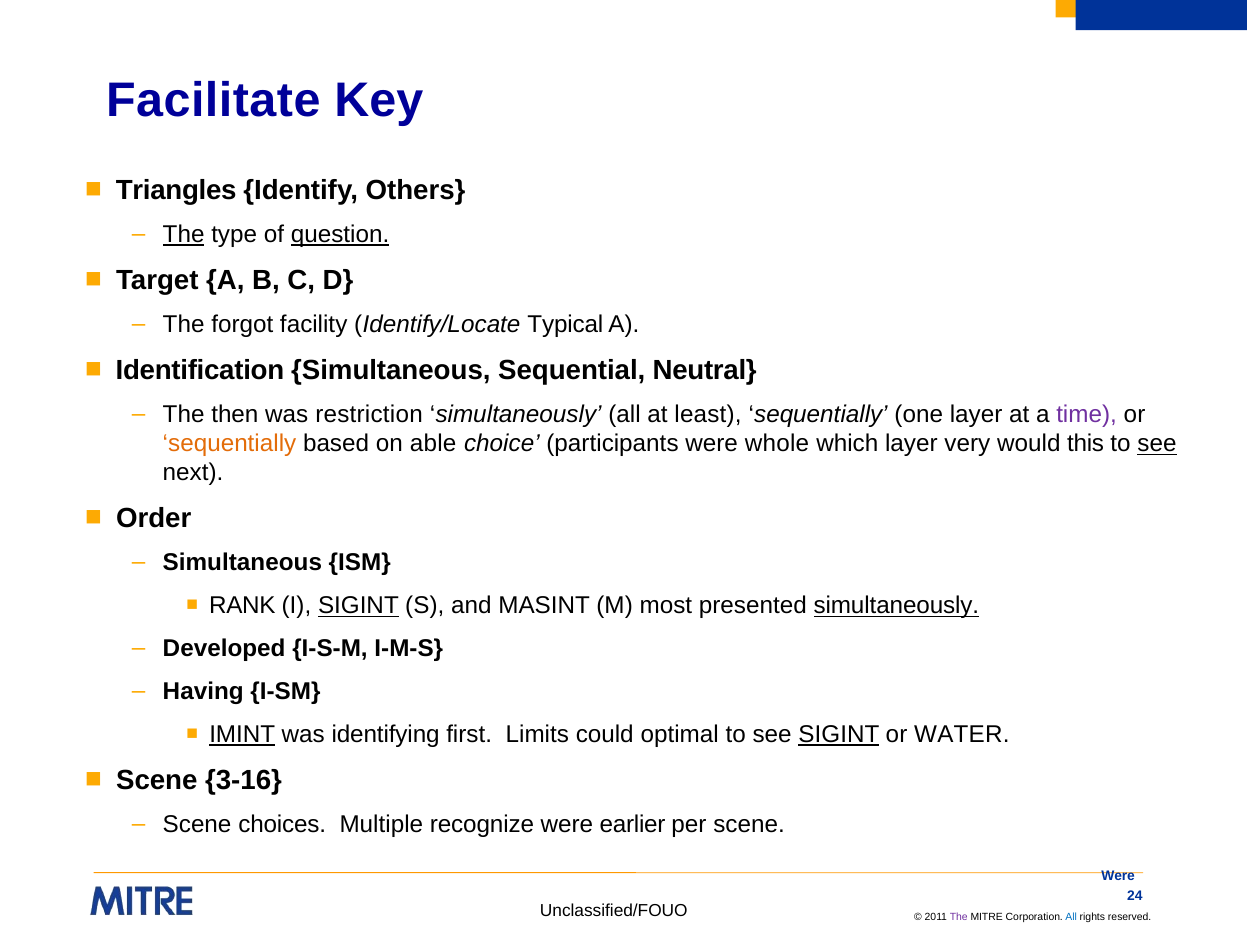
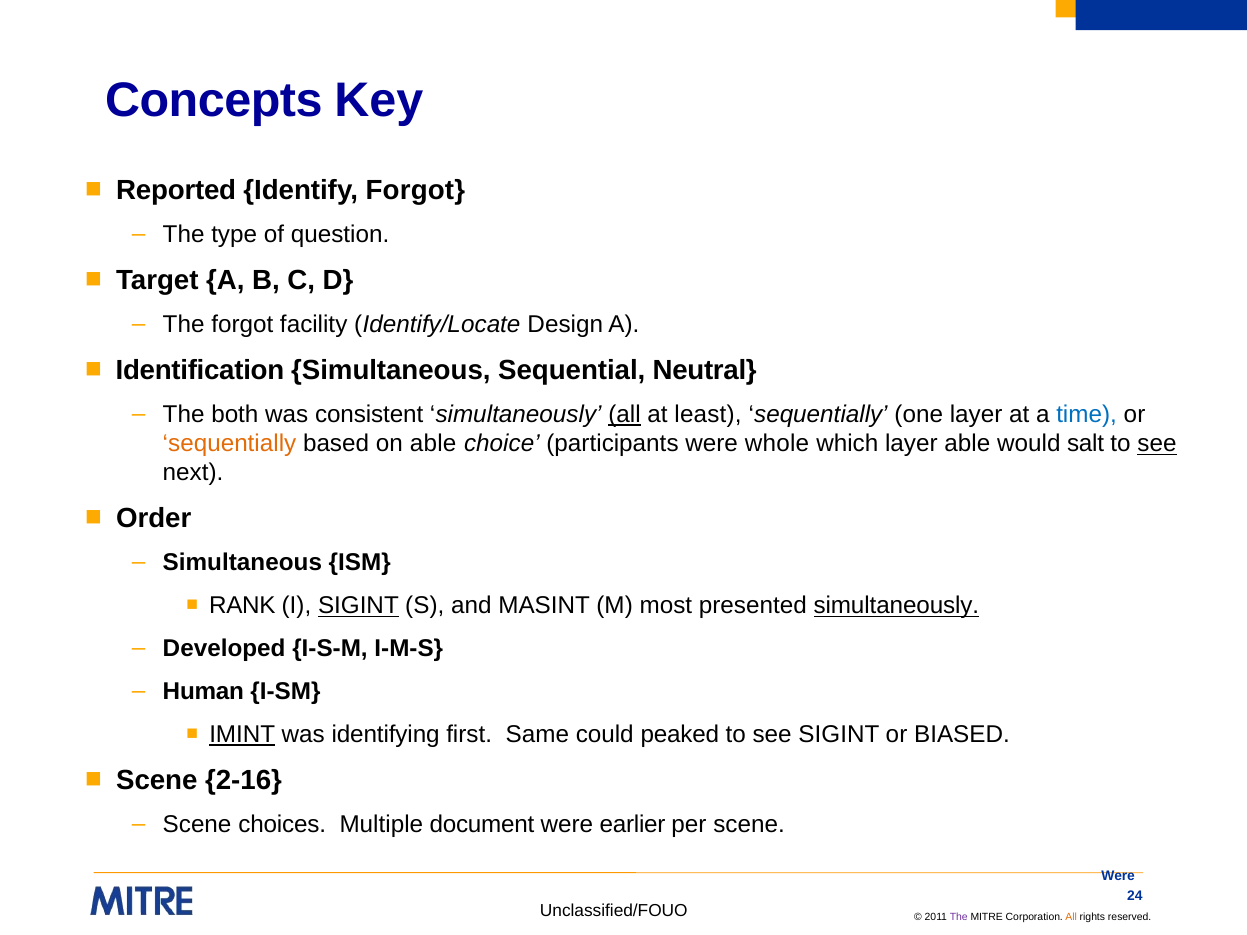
Facilitate: Facilitate -> Concepts (214, 100)
Triangles: Triangles -> Reported (176, 190)
Identify Others: Others -> Forgot (415, 190)
The underline: present -> none (184, 235)
question underline: present -> none (340, 235)
Typical: Typical -> Design (565, 325)
then: then -> both (235, 415)
restriction: restriction -> consistent (369, 415)
all underline: none -> present (624, 415)
time colour: purple -> blue (1087, 415)
layer very: very -> able (967, 444)
this: this -> salt (1086, 444)
Having: Having -> Human (203, 692)
Limits: Limits -> Same (537, 735)
optimal: optimal -> peaked (680, 735)
SIGINT underline: present -> none (839, 735)
WATER: WATER -> BIASED (962, 735)
3-16: 3-16 -> 2-16 (244, 780)
recognize: recognize -> document (482, 825)
All colour: blue -> orange (1071, 917)
